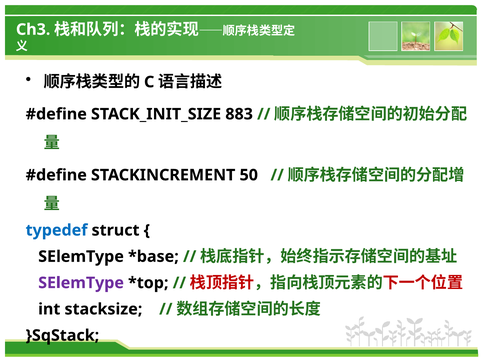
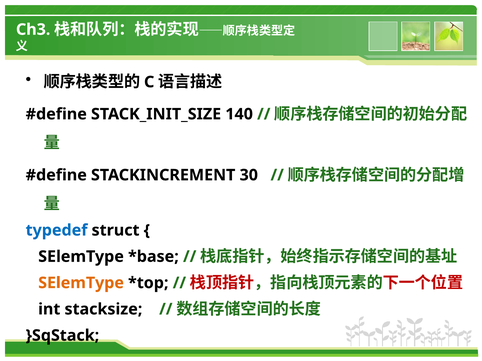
883: 883 -> 140 (239, 114)
50: 50 -> 30 (249, 175)
SElemType colour: purple -> orange (81, 283)
